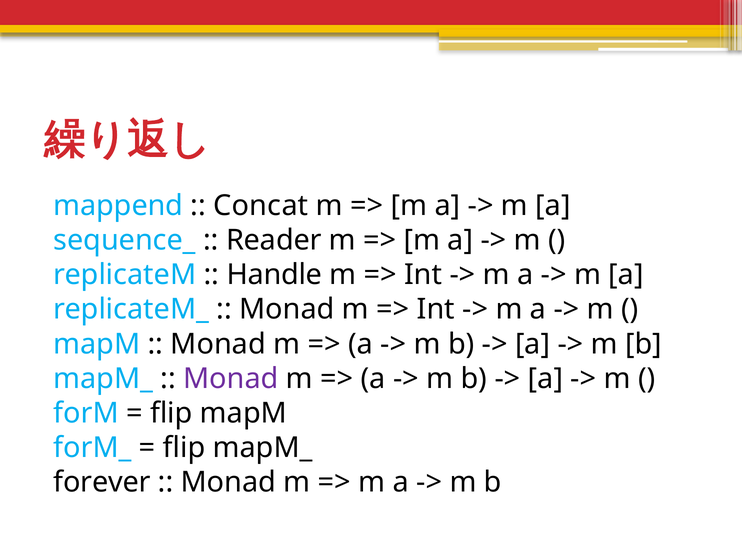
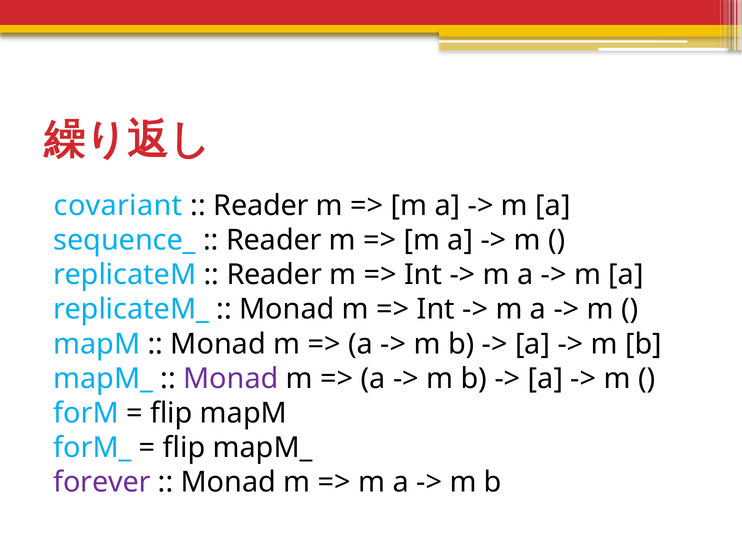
mappend: mappend -> covariant (118, 205)
Concat: Concat -> Reader (261, 205)
Handle: Handle -> Reader (274, 275)
forever colour: black -> purple (102, 482)
